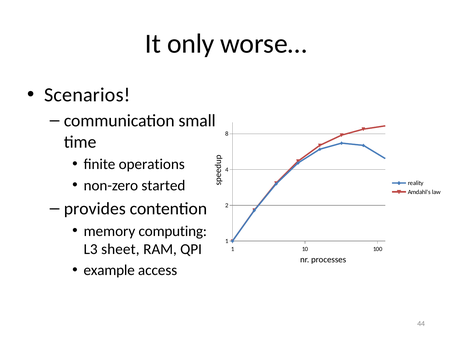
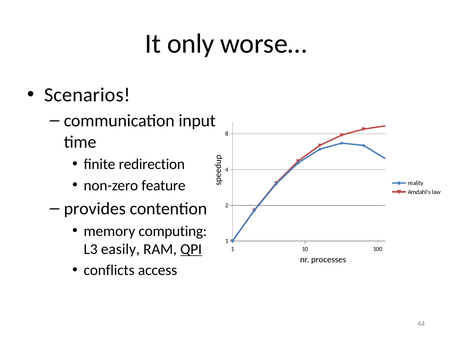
small: small -> input (197, 121)
operations: operations -> redirection (152, 164)
started: started -> feature (163, 185)
sheet: sheet -> easily (120, 249)
QPI underline: none -> present (191, 249)
example: example -> conflicts (109, 270)
